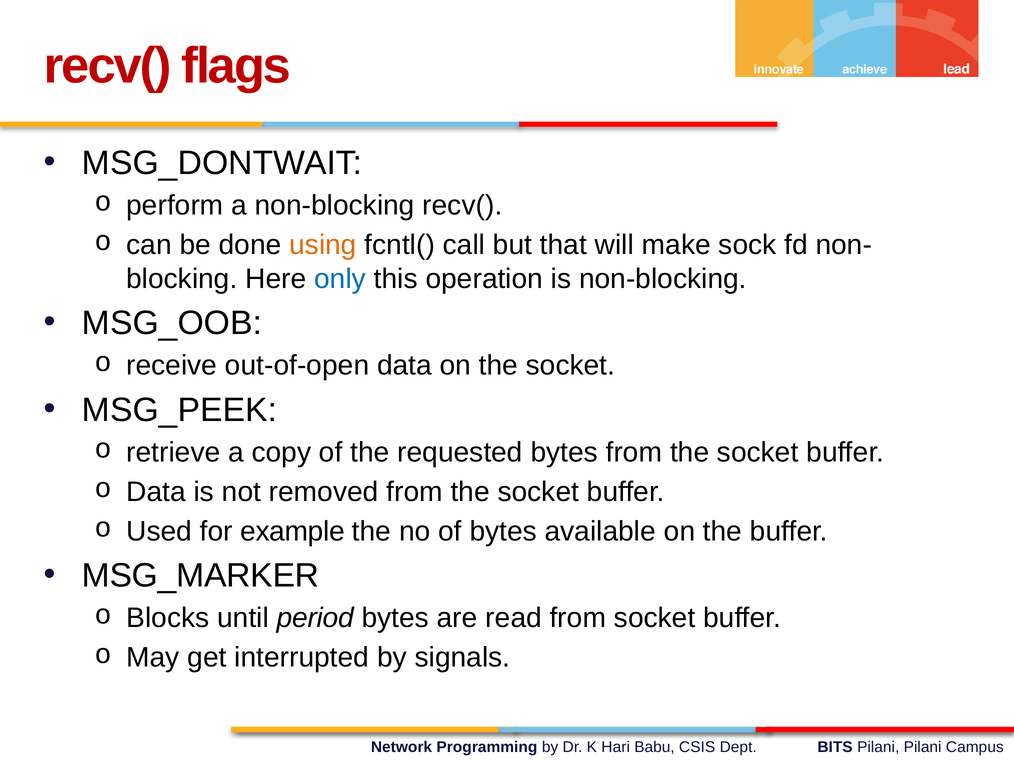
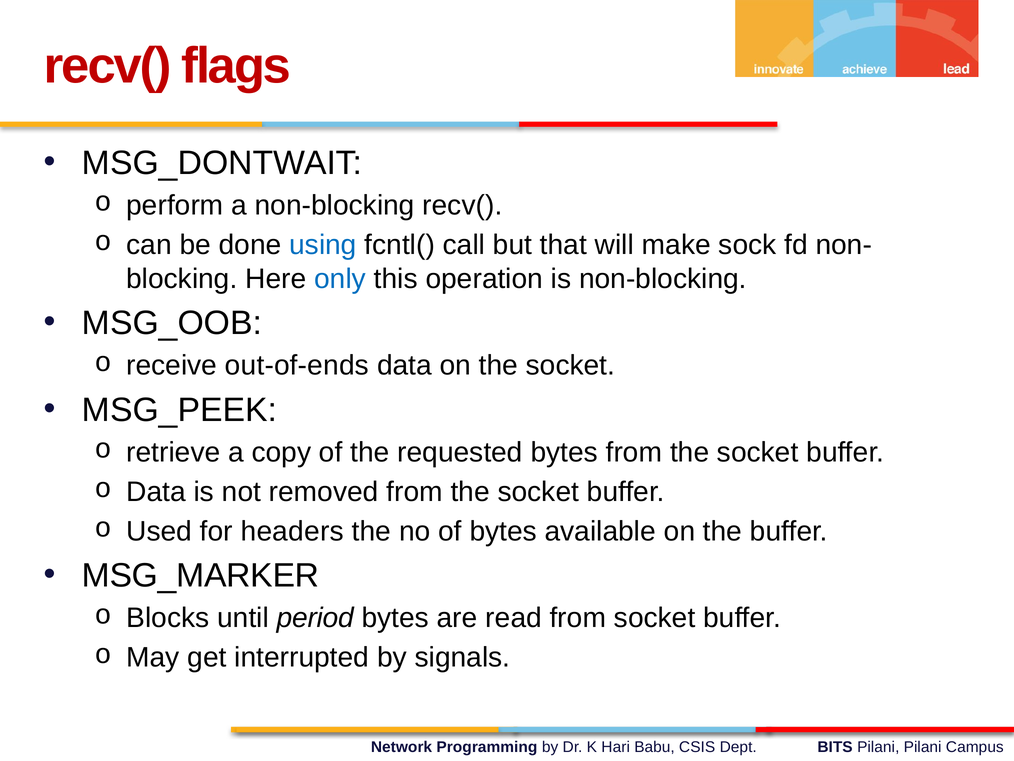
using colour: orange -> blue (323, 245)
out-of-open: out-of-open -> out-of-ends (297, 365)
example: example -> headers (292, 531)
